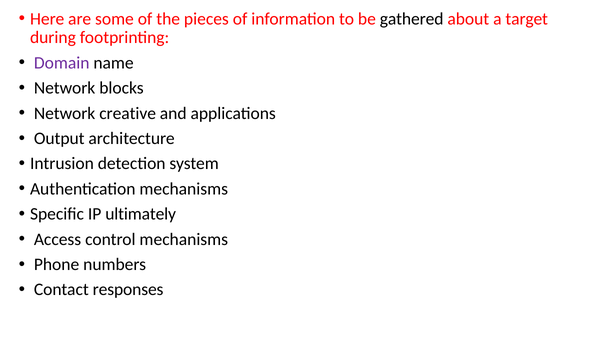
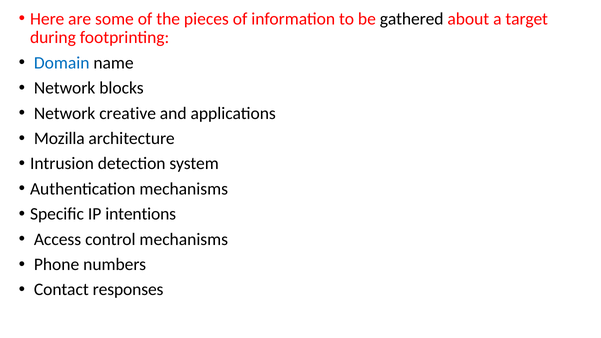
Domain colour: purple -> blue (62, 63)
Output: Output -> Mozilla (59, 138)
ultimately: ultimately -> intentions (141, 214)
